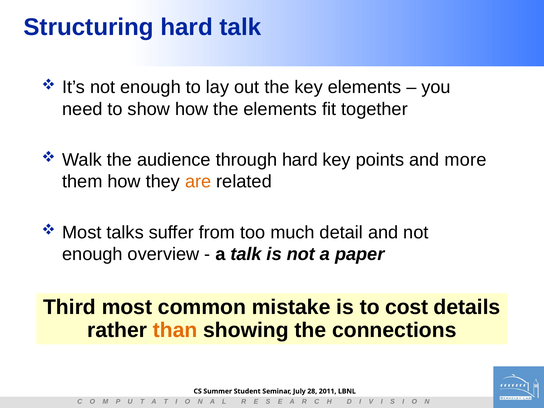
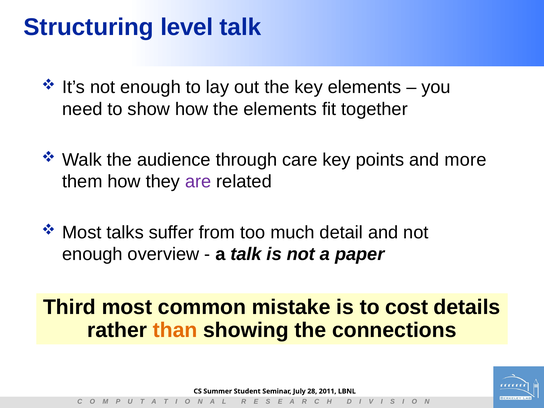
Structuring hard: hard -> level (187, 27)
through hard: hard -> care (300, 160)
are colour: orange -> purple (198, 182)
